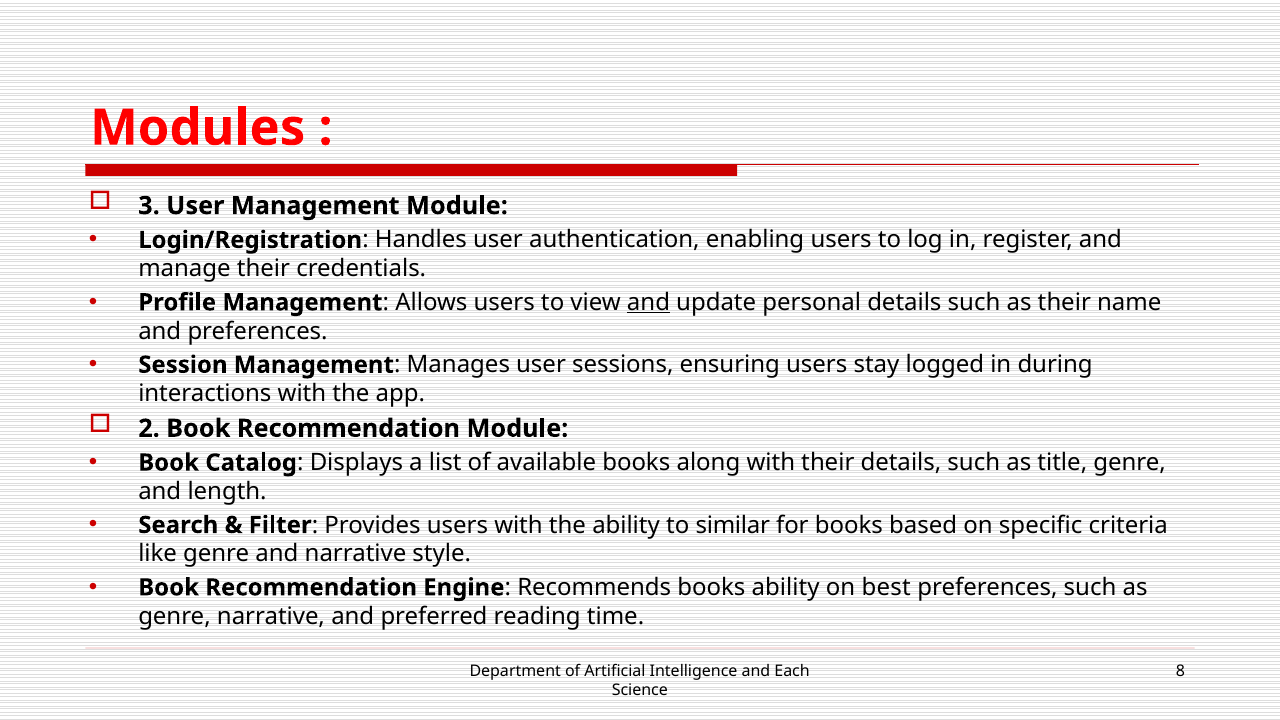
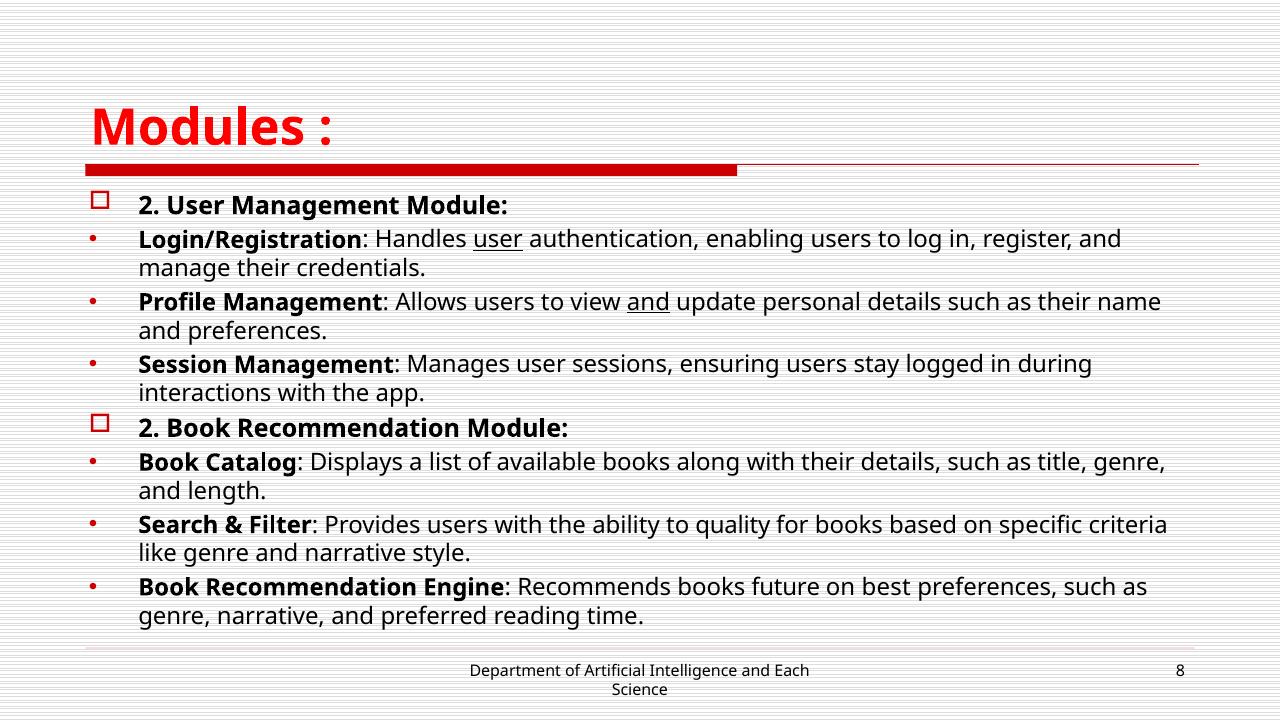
3: 3 -> 2 (149, 206)
user underline: none -> present (498, 240)
similar: similar -> quality (733, 525)
books ability: ability -> future (786, 588)
